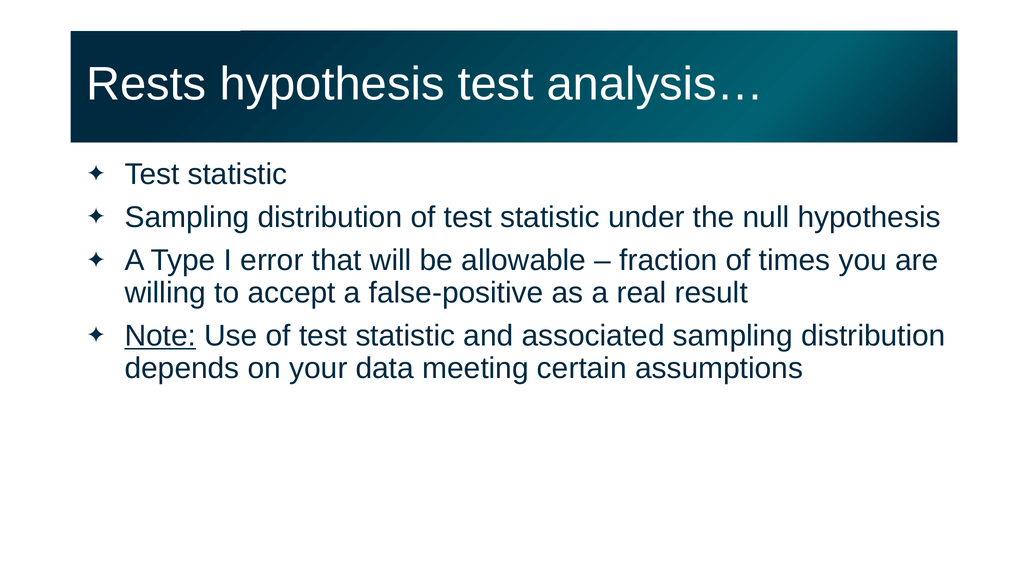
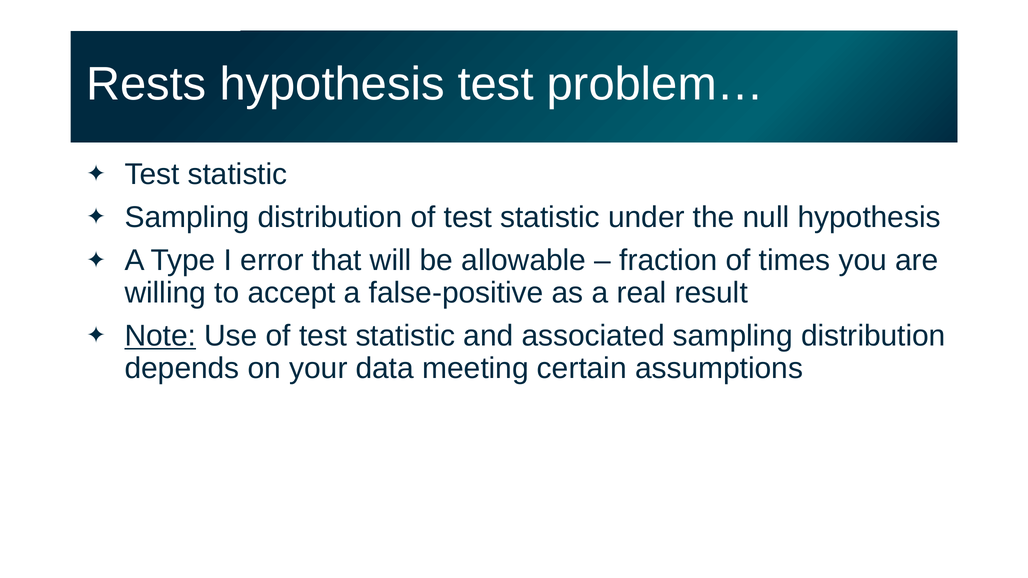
analysis…: analysis… -> problem… (655, 84)
